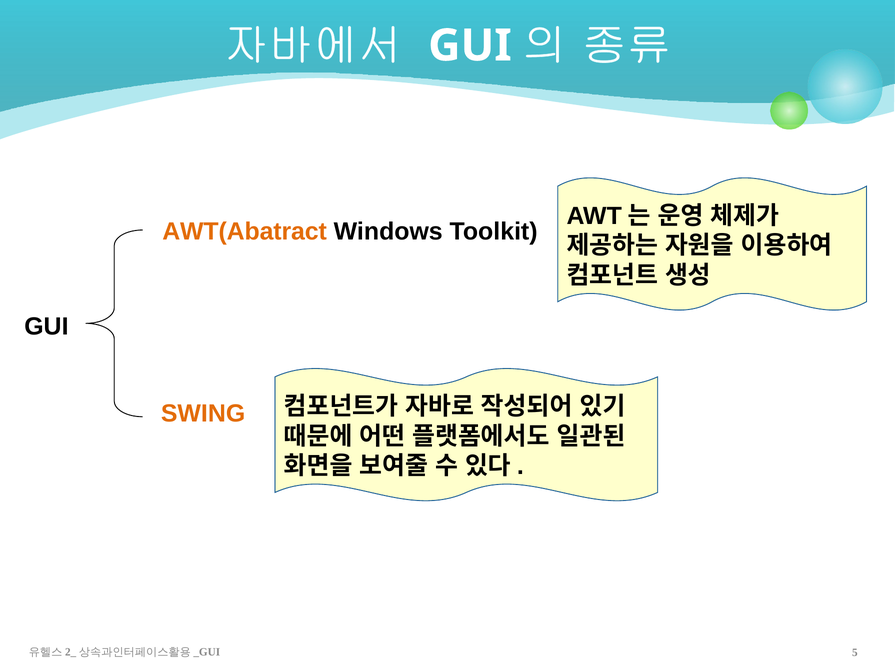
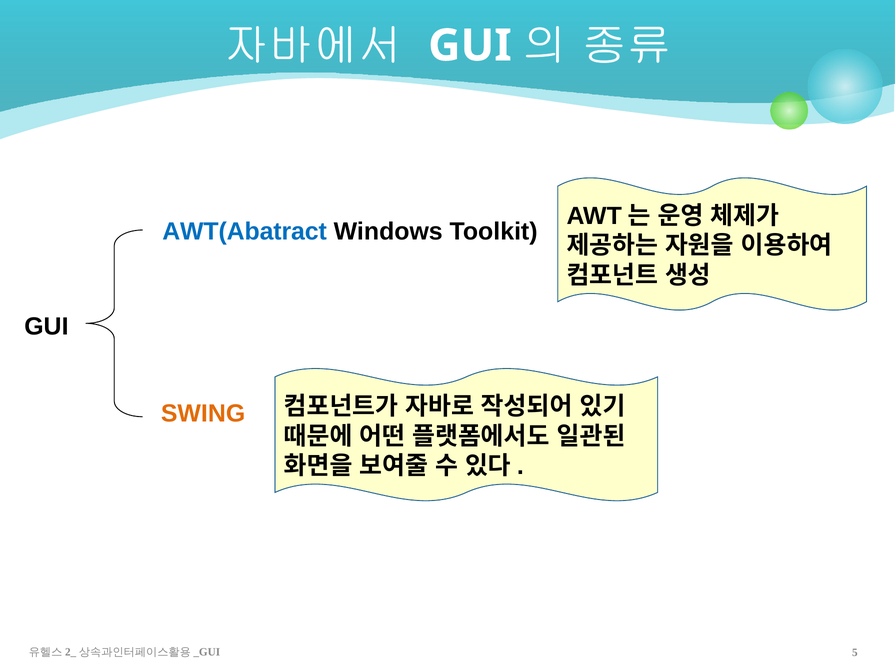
AWT(Abatract colour: orange -> blue (245, 232)
